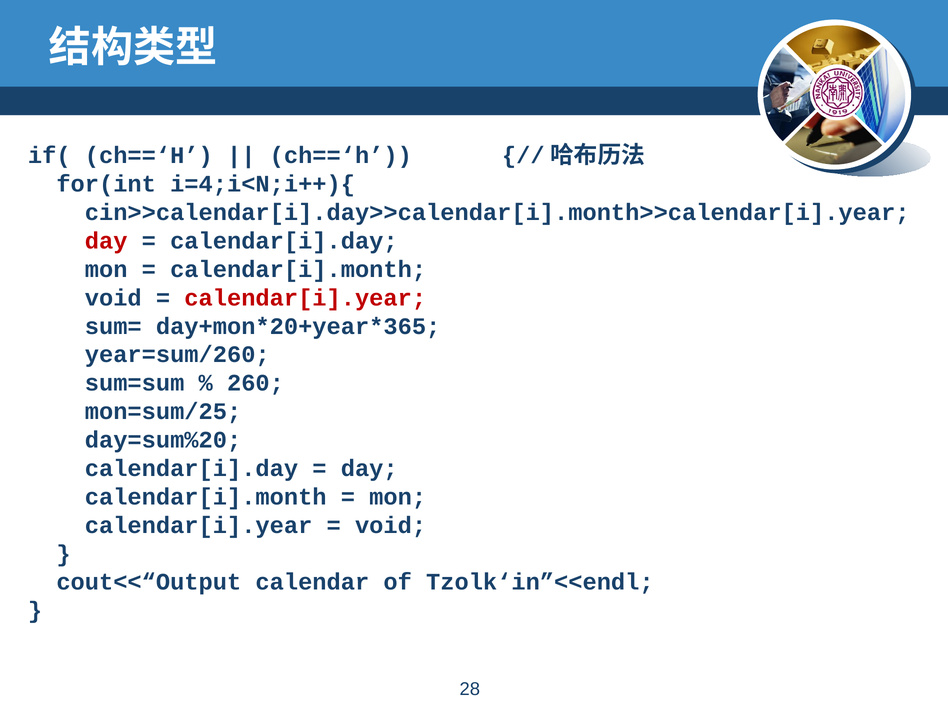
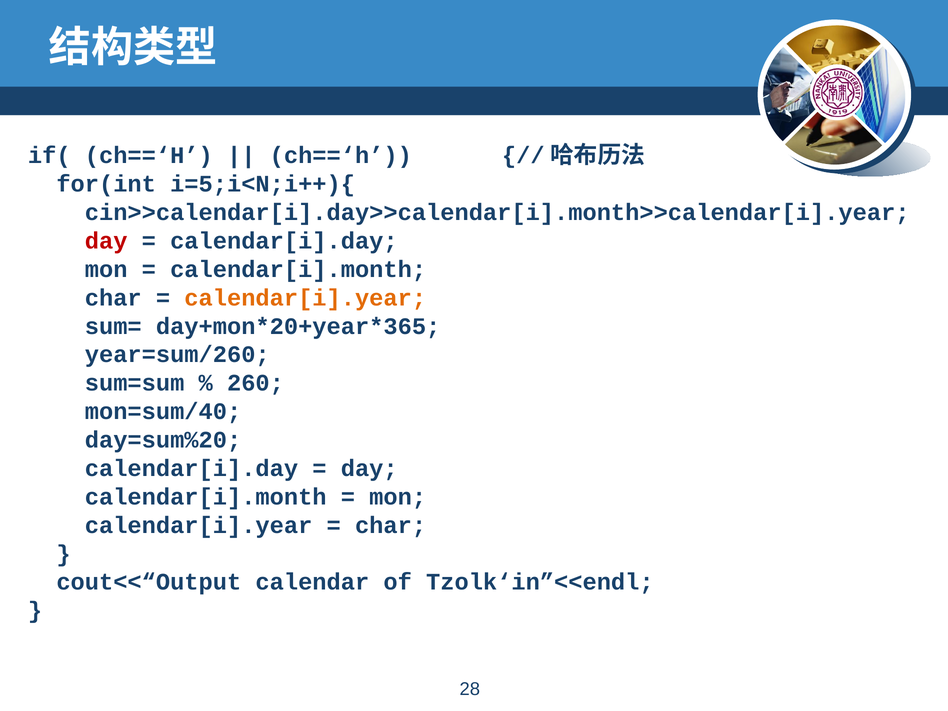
i=4;i<N;i++){: i=4;i<N;i++){ -> i=5;i<N;i++){ (263, 184)
void: void -> char (113, 298)
calendar[i].year colour: red -> orange (305, 298)
mon=sum/25: mon=sum/25 -> mon=sum/40 (163, 412)
void: void -> char (391, 525)
